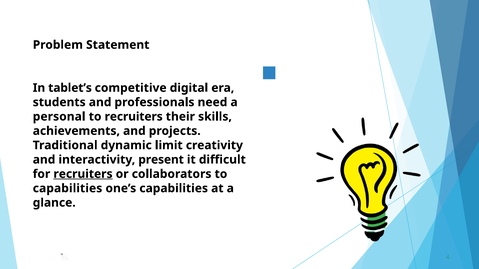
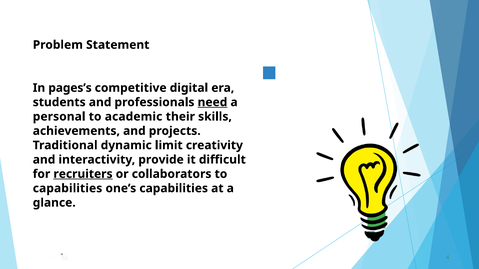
tablet’s: tablet’s -> pages’s (70, 88)
need underline: none -> present (212, 102)
to recruiters: recruiters -> academic (134, 117)
present: present -> provide (161, 160)
